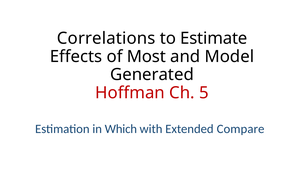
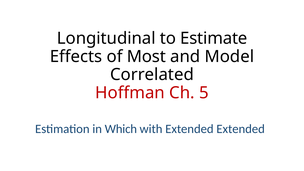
Correlations: Correlations -> Longitudinal (106, 38)
Generated: Generated -> Correlated (152, 75)
Extended Compare: Compare -> Extended (241, 129)
